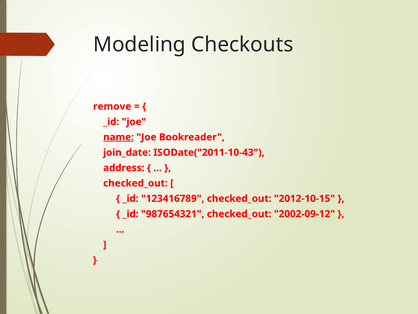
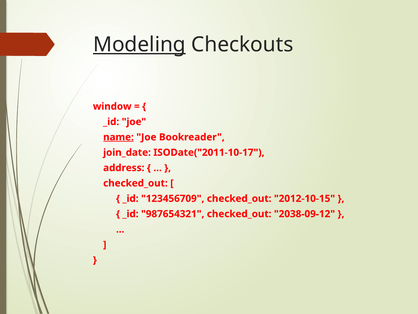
Modeling underline: none -> present (139, 45)
remove: remove -> window (112, 106)
ISODate("2011-10-43: ISODate("2011-10-43 -> ISODate("2011-10-17 (209, 152)
123416789: 123416789 -> 123456709 (173, 198)
2002-09-12: 2002-09-12 -> 2038-09-12 (305, 214)
